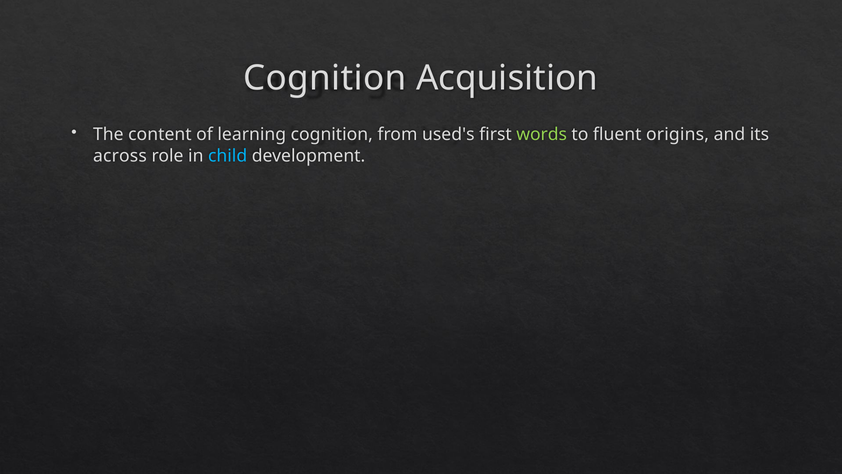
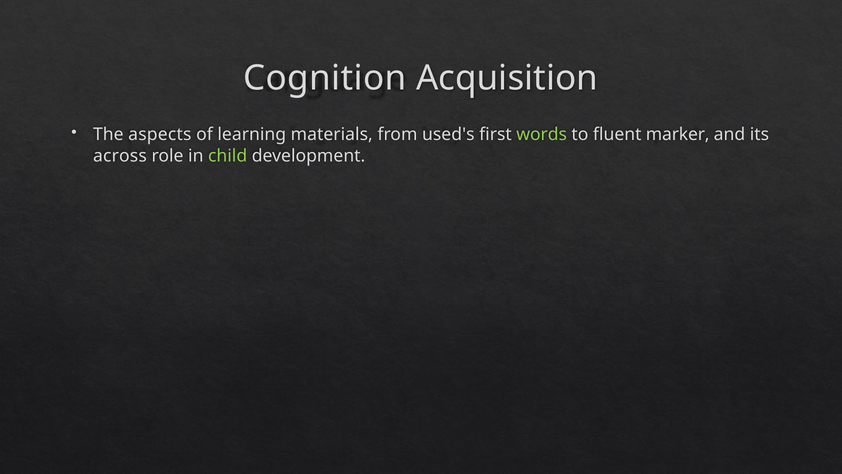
content: content -> aspects (160, 135)
learning cognition: cognition -> materials (332, 135)
origins: origins -> marker (678, 135)
child colour: light blue -> light green (228, 156)
